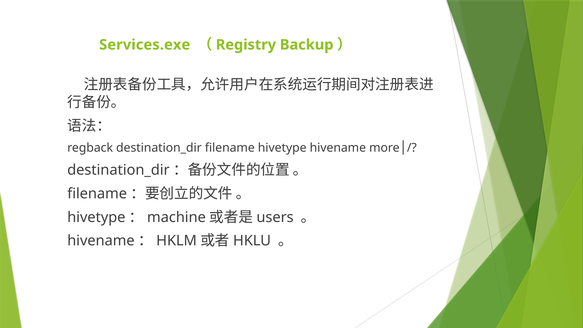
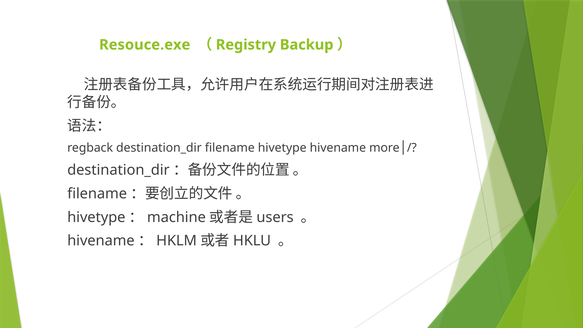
Services.exe: Services.exe -> Resouce.exe (145, 45)
